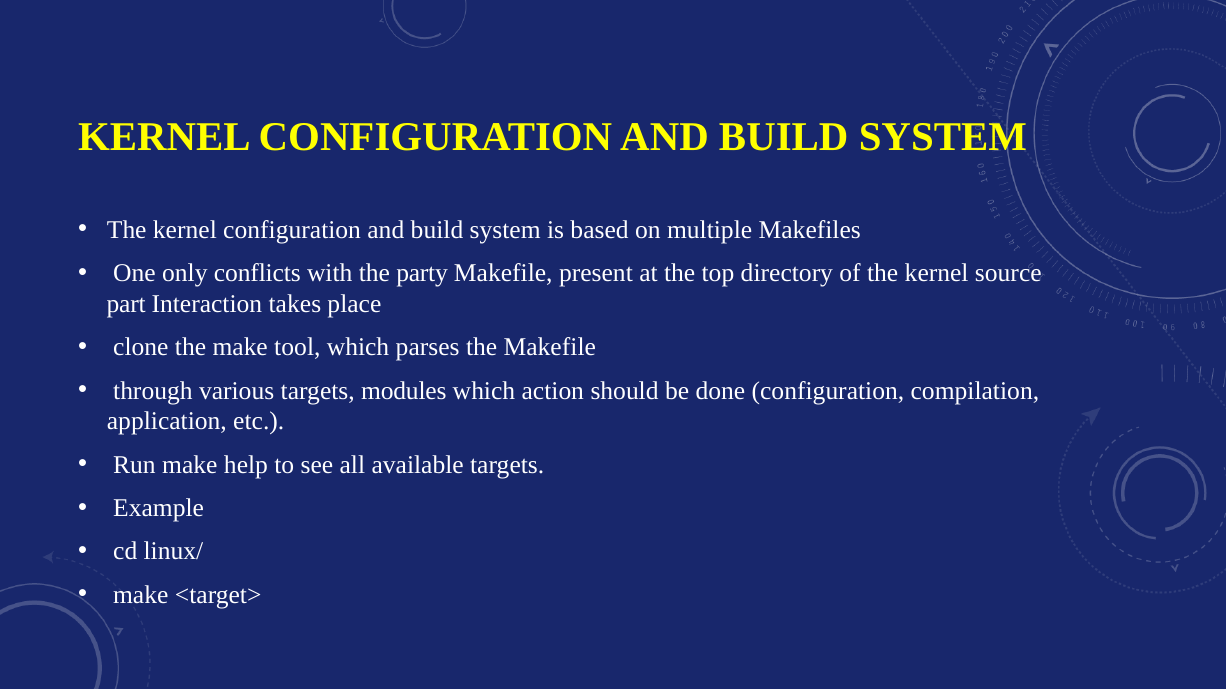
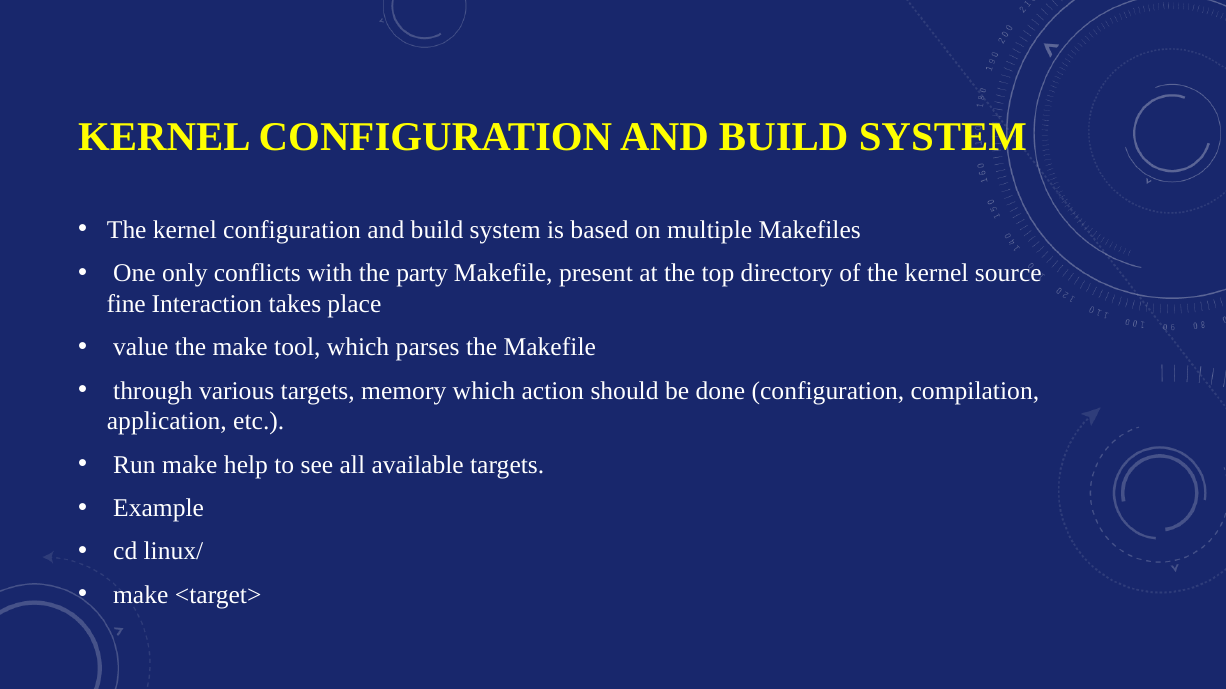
part: part -> fine (126, 304)
clone: clone -> value (141, 348)
modules: modules -> memory (404, 391)
